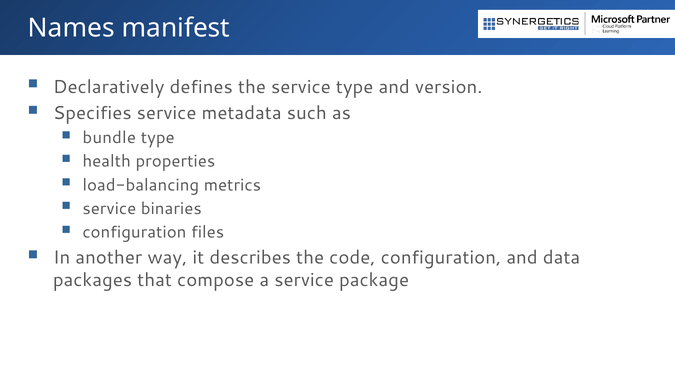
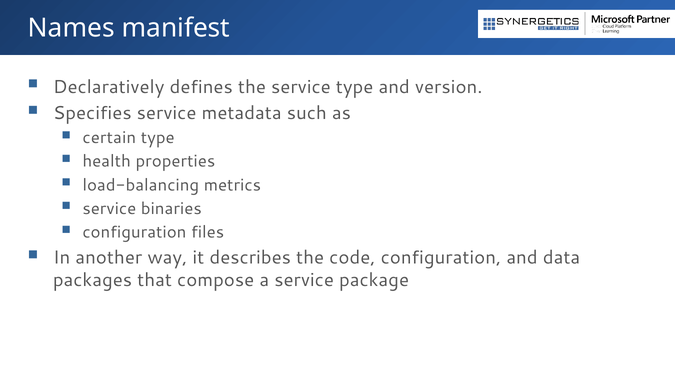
bundle: bundle -> certain (109, 138)
